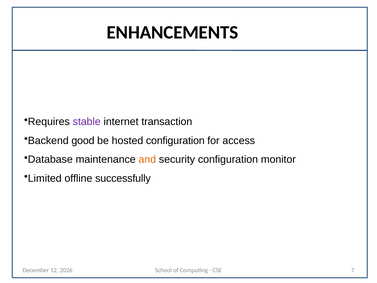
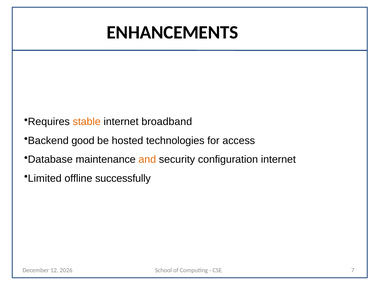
stable colour: purple -> orange (87, 122)
transaction: transaction -> broadband (167, 122)
hosted configuration: configuration -> technologies (175, 141)
configuration monitor: monitor -> internet (278, 159)
